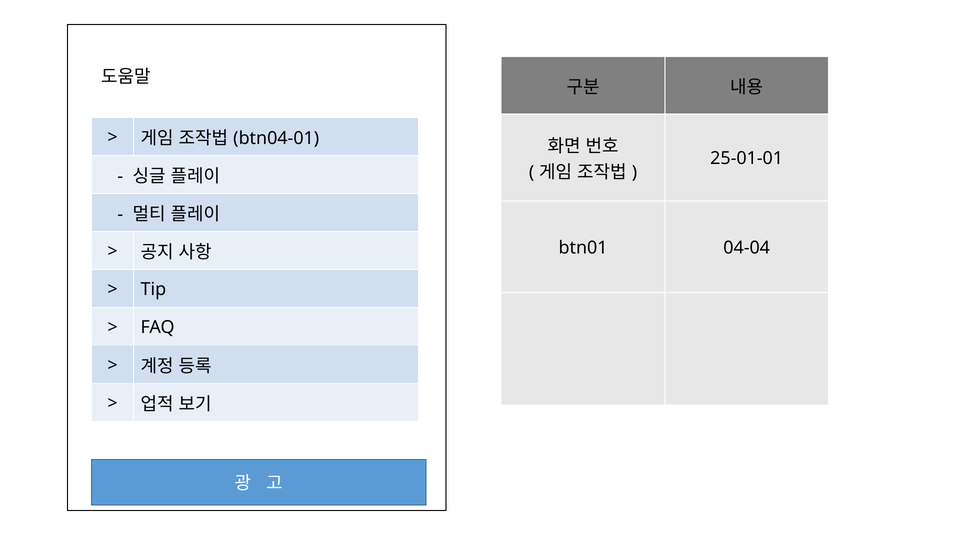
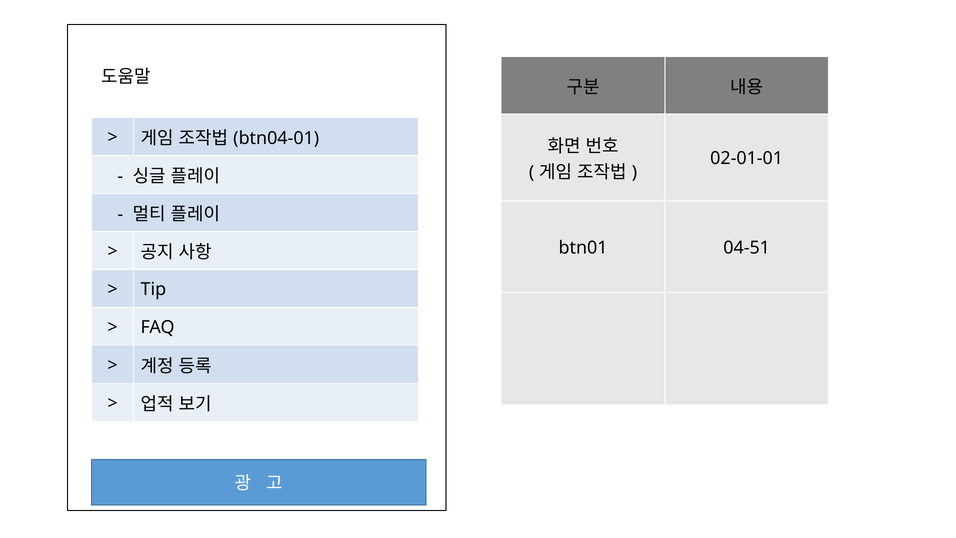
25-01-01: 25-01-01 -> 02-01-01 (747, 158)
04-04: 04-04 -> 04-51 (747, 247)
